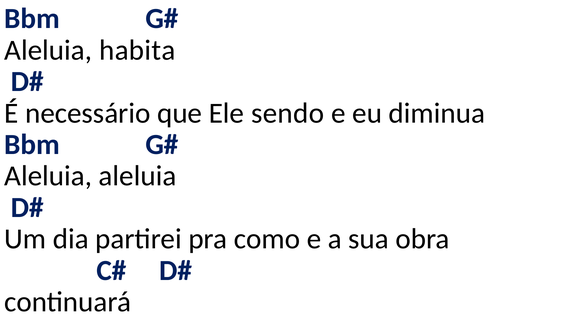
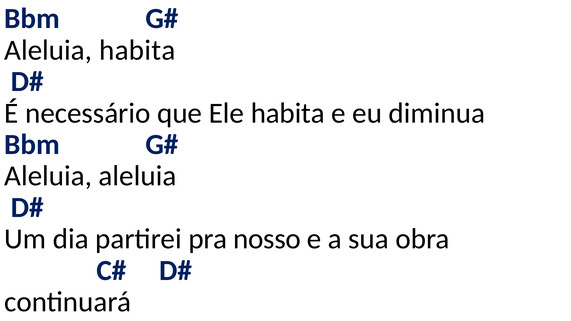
Ele sendo: sendo -> habita (288, 113)
como: como -> nosso (267, 239)
